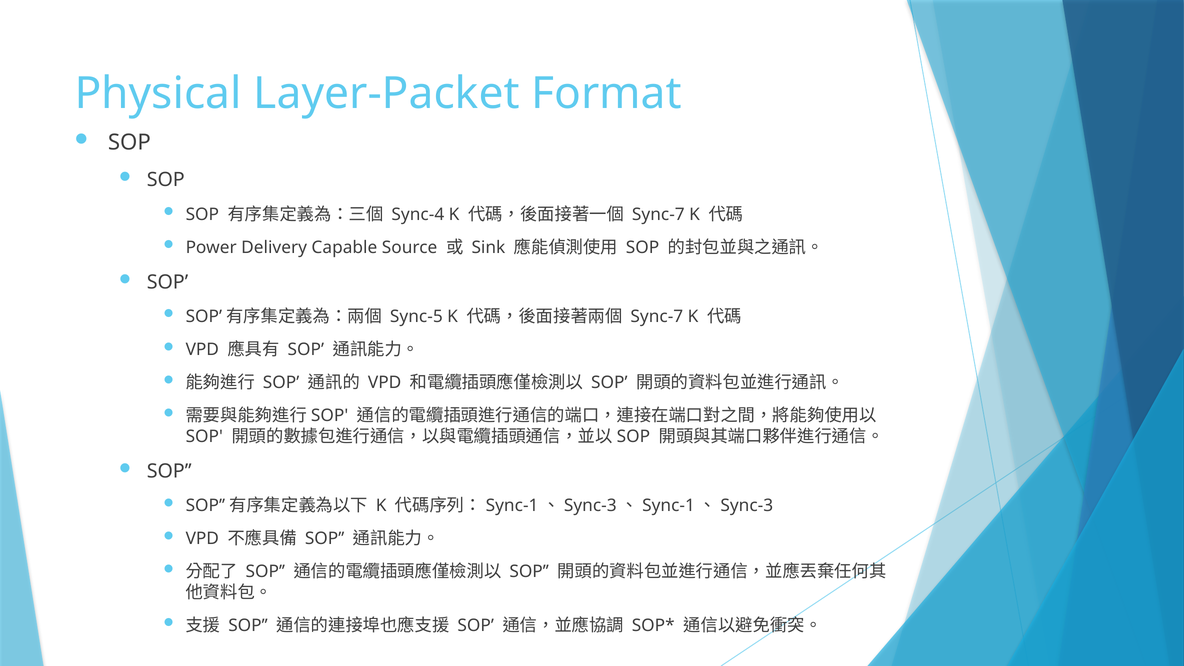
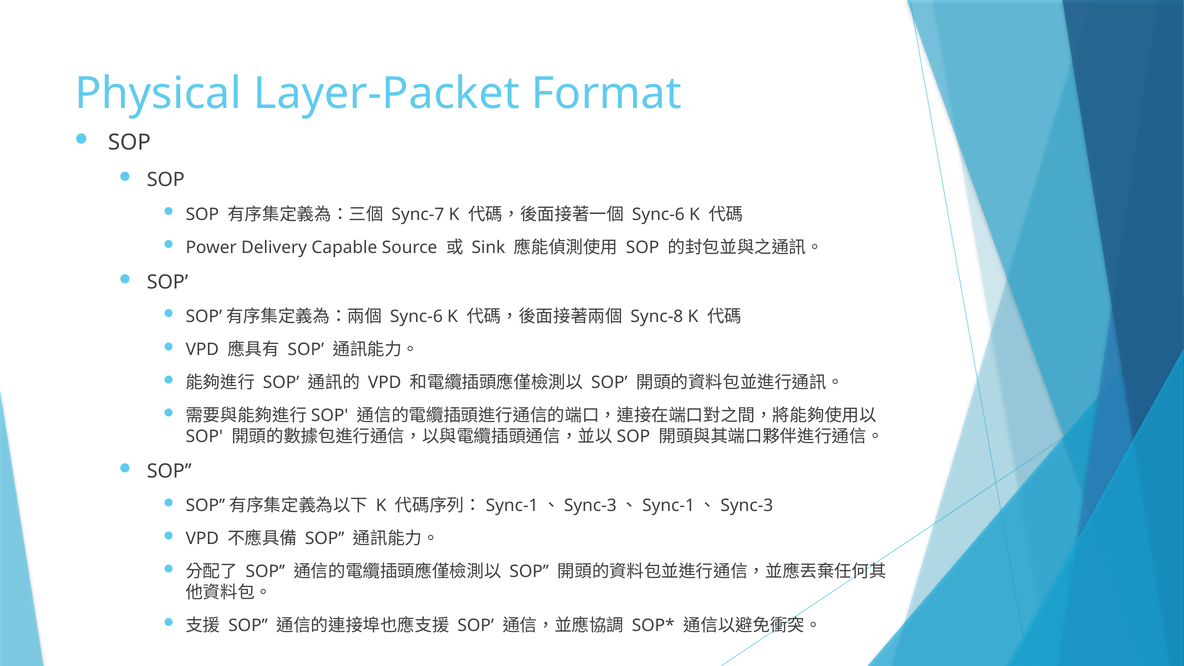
Sync-4: Sync-4 -> Sync-7 (418, 214)
Sync-7: Sync-7 -> Sync-6 (658, 214)
Sync-5: Sync-5 -> Sync-6 (416, 316)
Sync-7: Sync-7 -> Sync-8 (657, 316)
